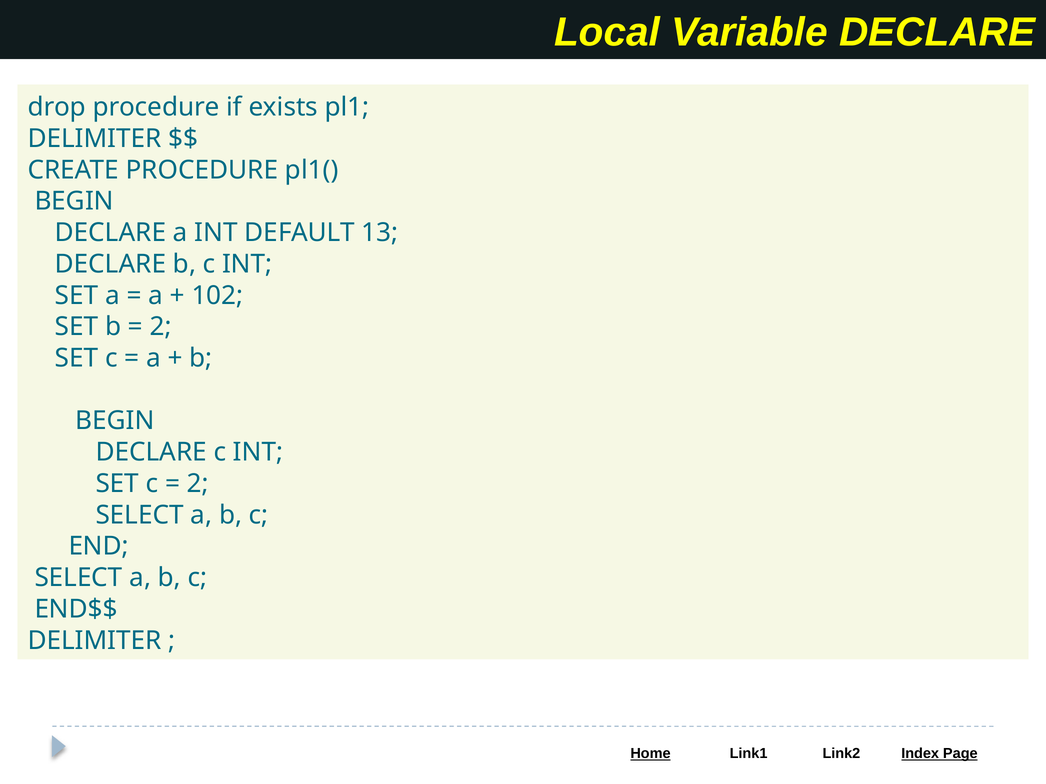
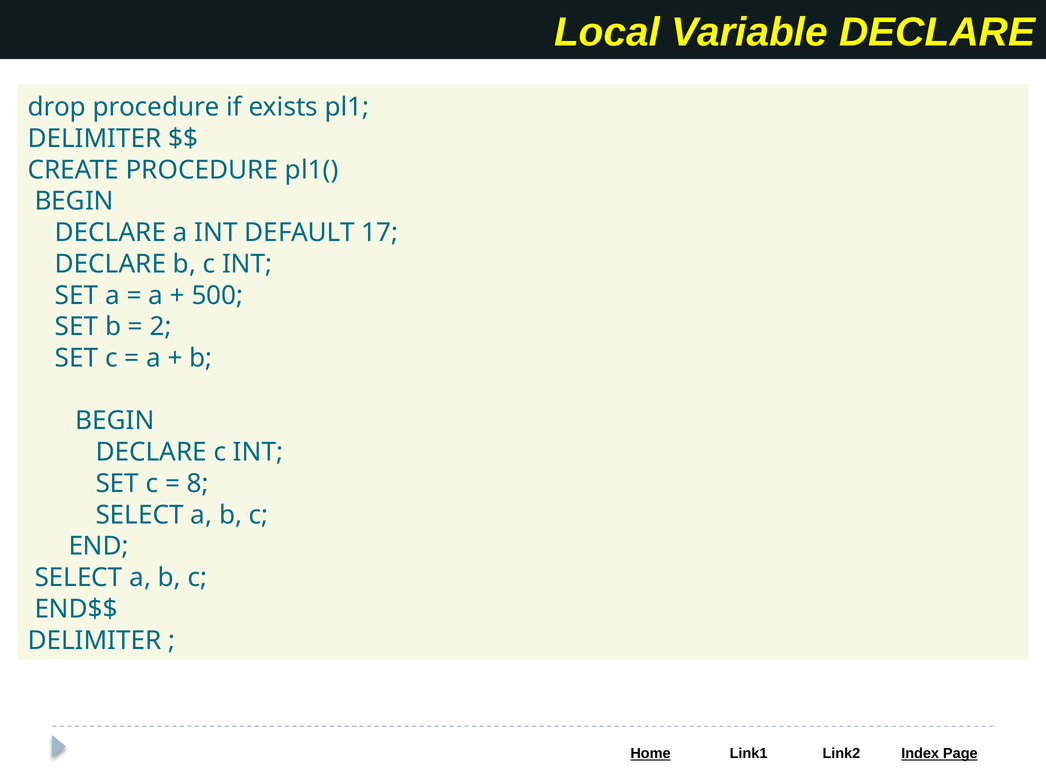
13: 13 -> 17 (380, 233)
102: 102 -> 500 (217, 296)
2: 2 -> 8 (198, 484)
